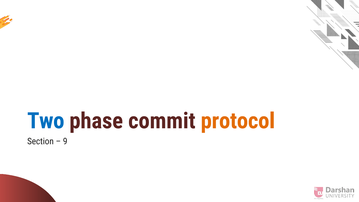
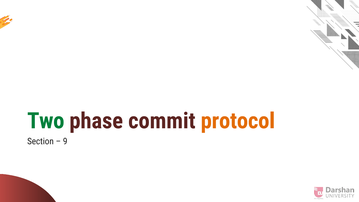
Two colour: blue -> green (46, 121)
